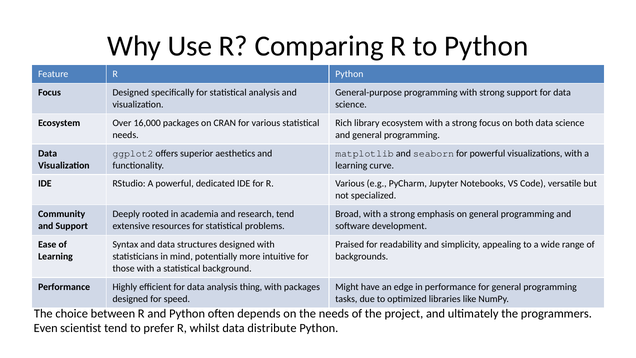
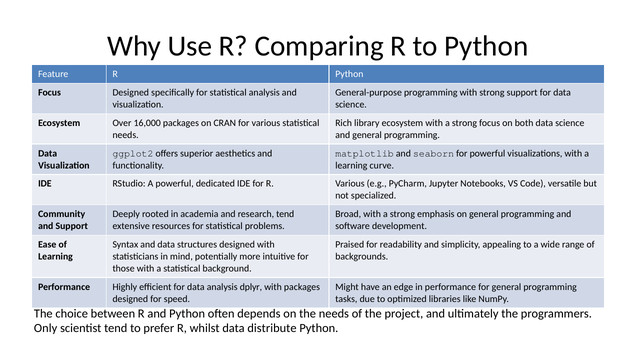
thing: thing -> dplyr (251, 287)
Even: Even -> Only (46, 328)
